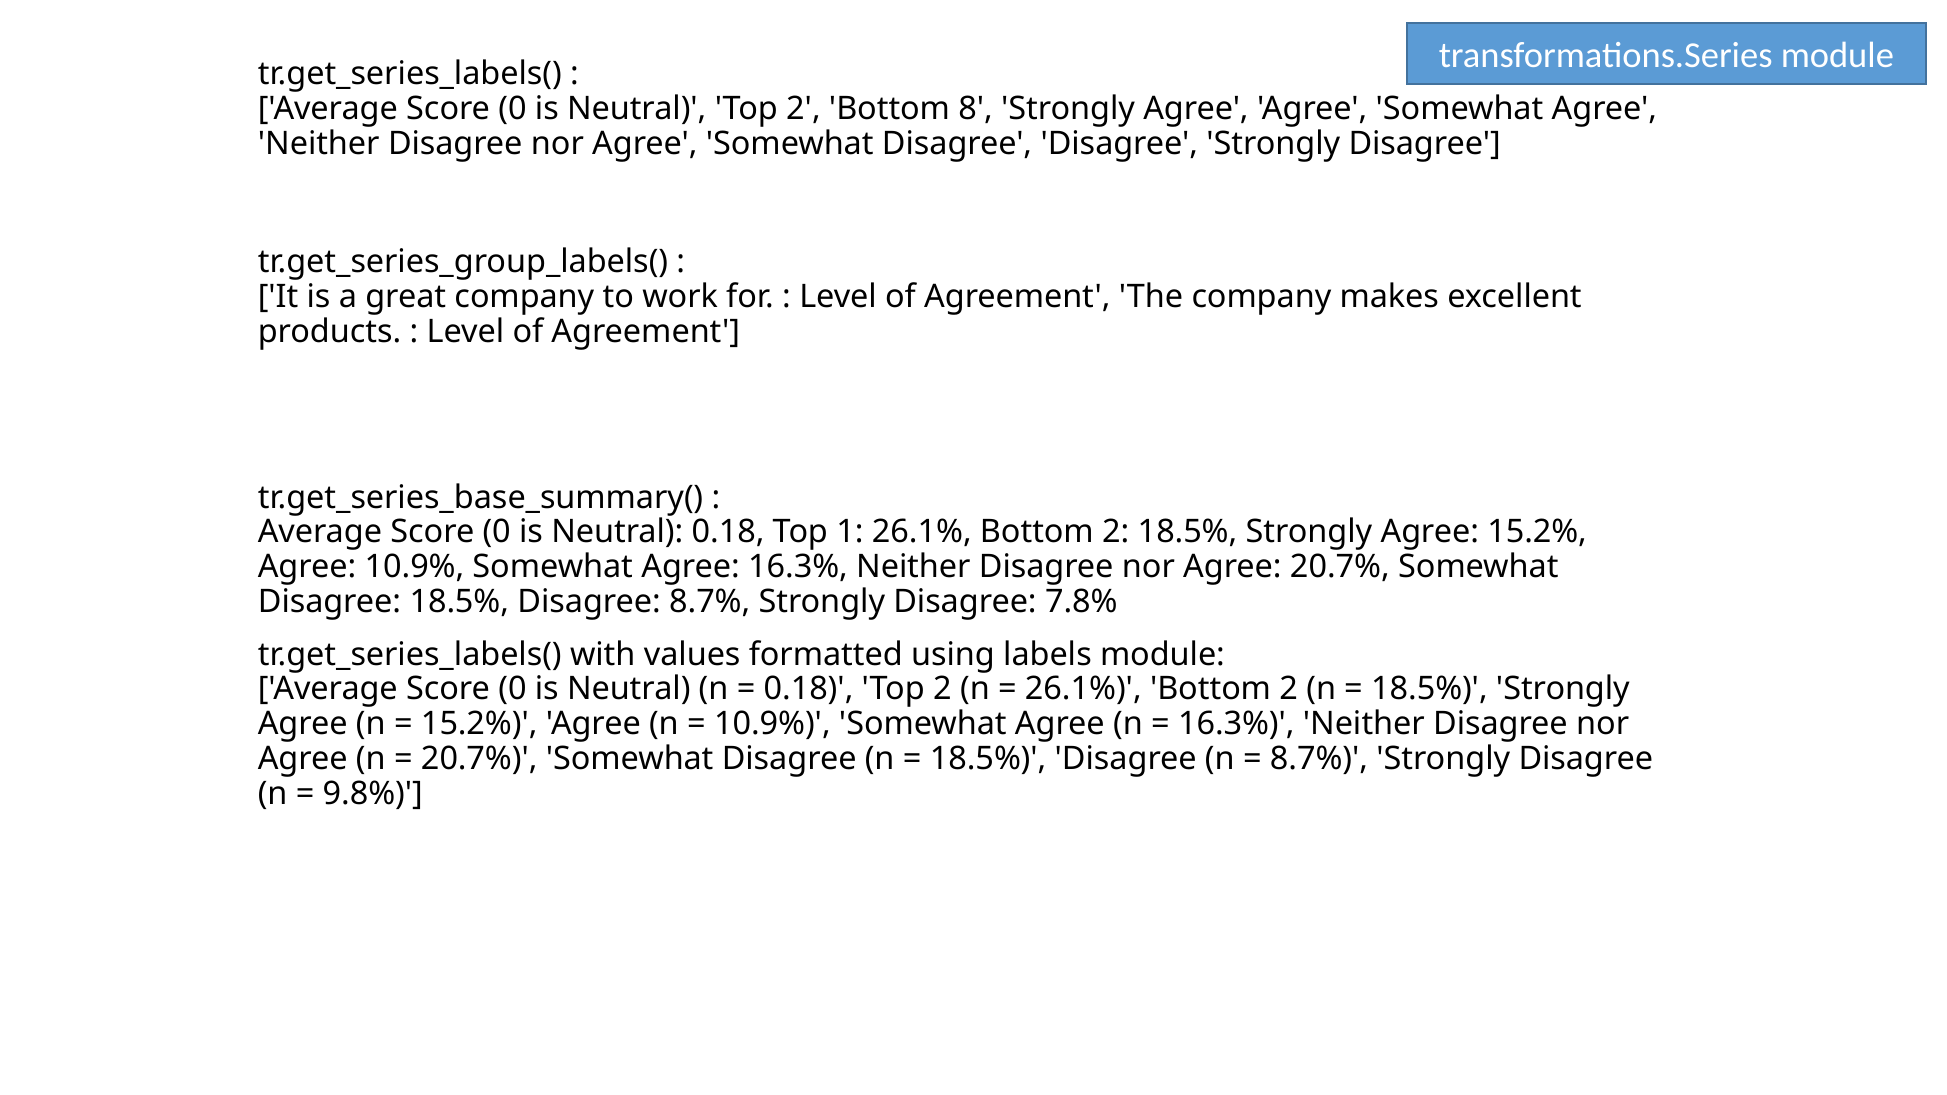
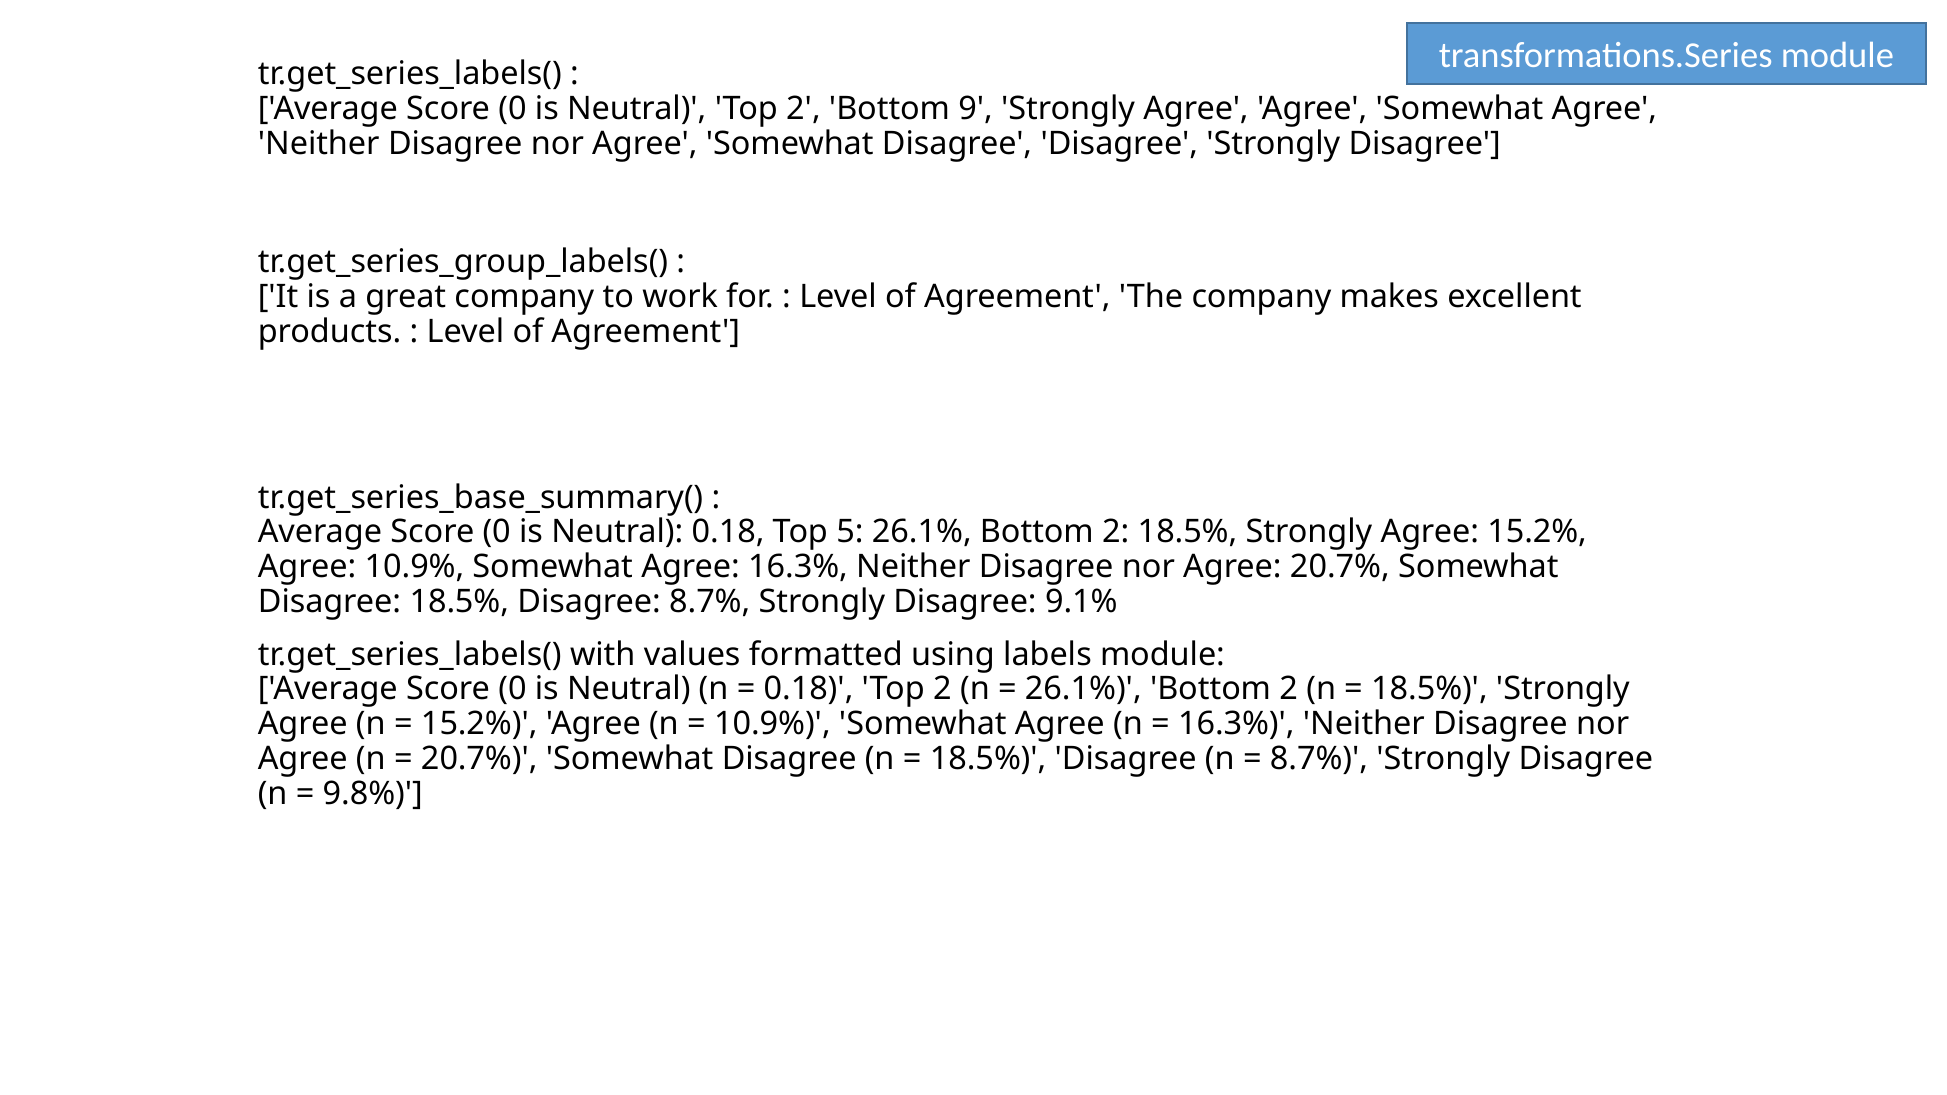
8: 8 -> 9 (976, 109)
1: 1 -> 5 (850, 532)
7.8%: 7.8% -> 9.1% (1081, 602)
